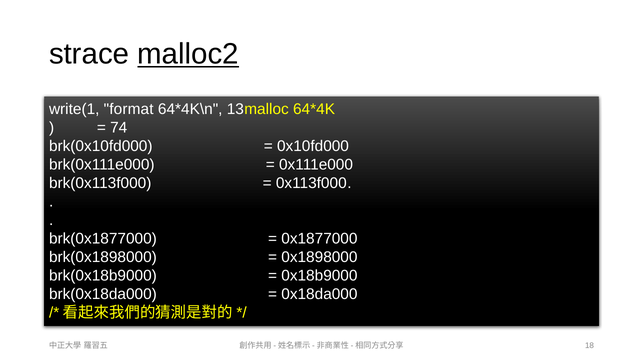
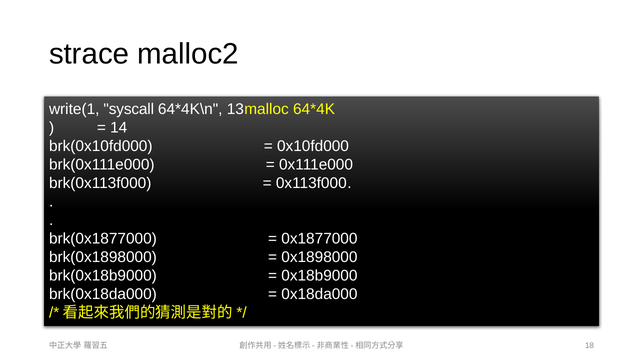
malloc2 underline: present -> none (188, 54)
format: format -> syscall (129, 109)
74: 74 -> 14 (119, 127)
